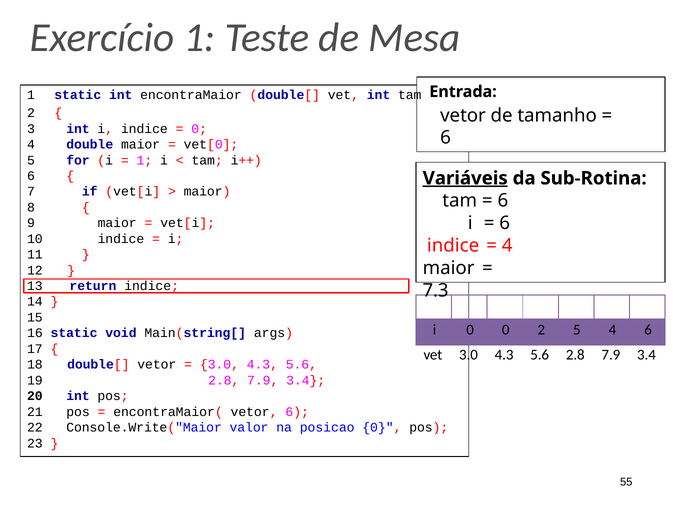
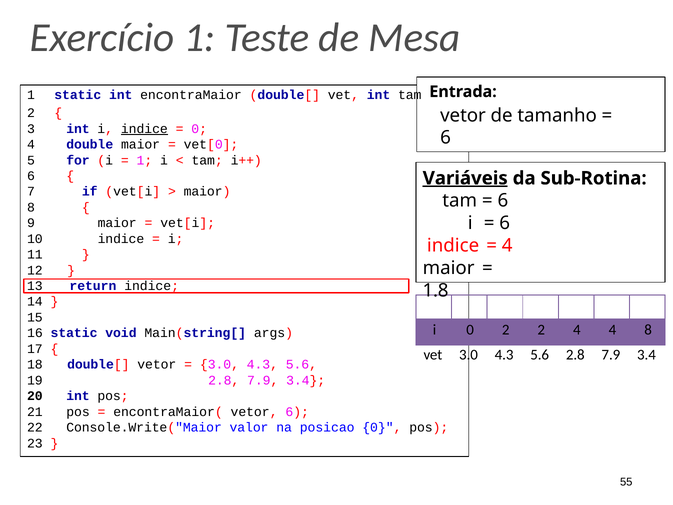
indice underline: none -> present (144, 129)
7.3: 7.3 -> 1.8 (436, 290)
0 0: 0 -> 2 (506, 330)
2 5: 5 -> 4 (577, 330)
4 6: 6 -> 8 (648, 330)
